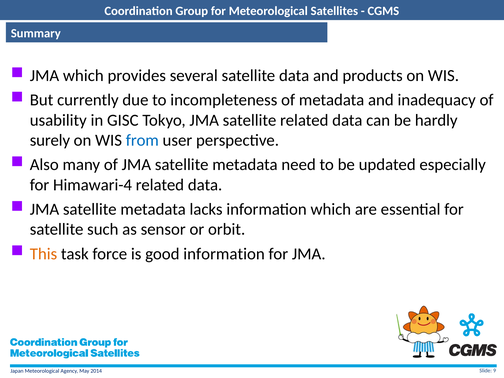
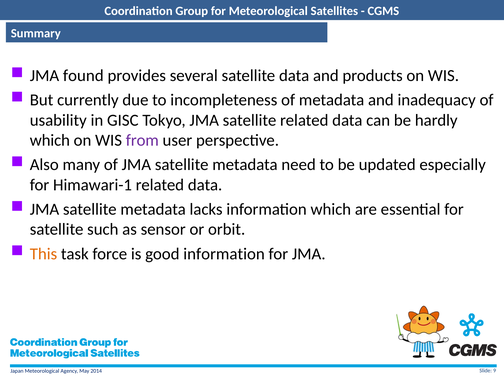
JMA which: which -> found (83, 76)
surely: surely -> which (50, 140)
from colour: blue -> purple (142, 140)
Himawari-4: Himawari-4 -> Himawari-1 (93, 185)
